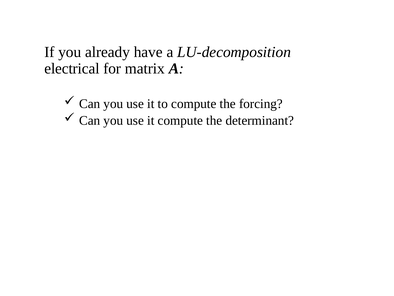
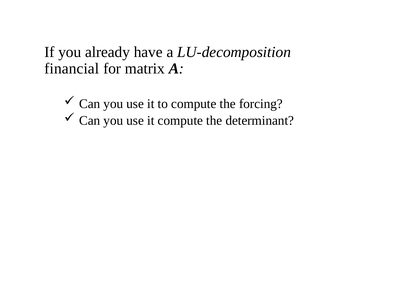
electrical: electrical -> financial (72, 68)
